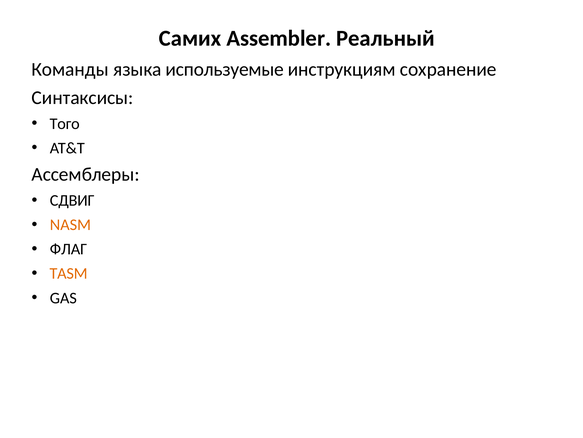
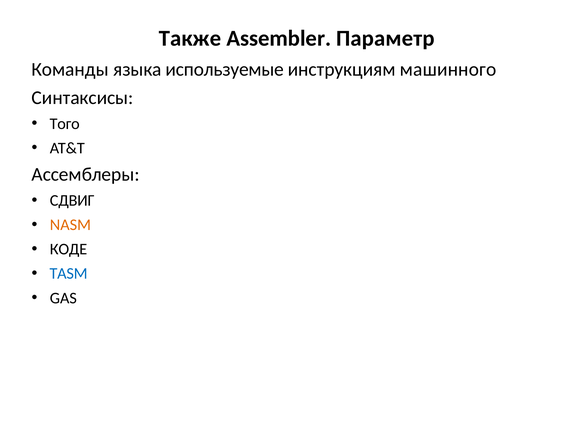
Самих: Самих -> Также (190, 38)
Реальный: Реальный -> Параметр (385, 38)
сохранение: сохранение -> машинного (448, 69)
ФЛАГ: ФЛАГ -> КОДЕ (68, 249)
TASM colour: orange -> blue (69, 273)
